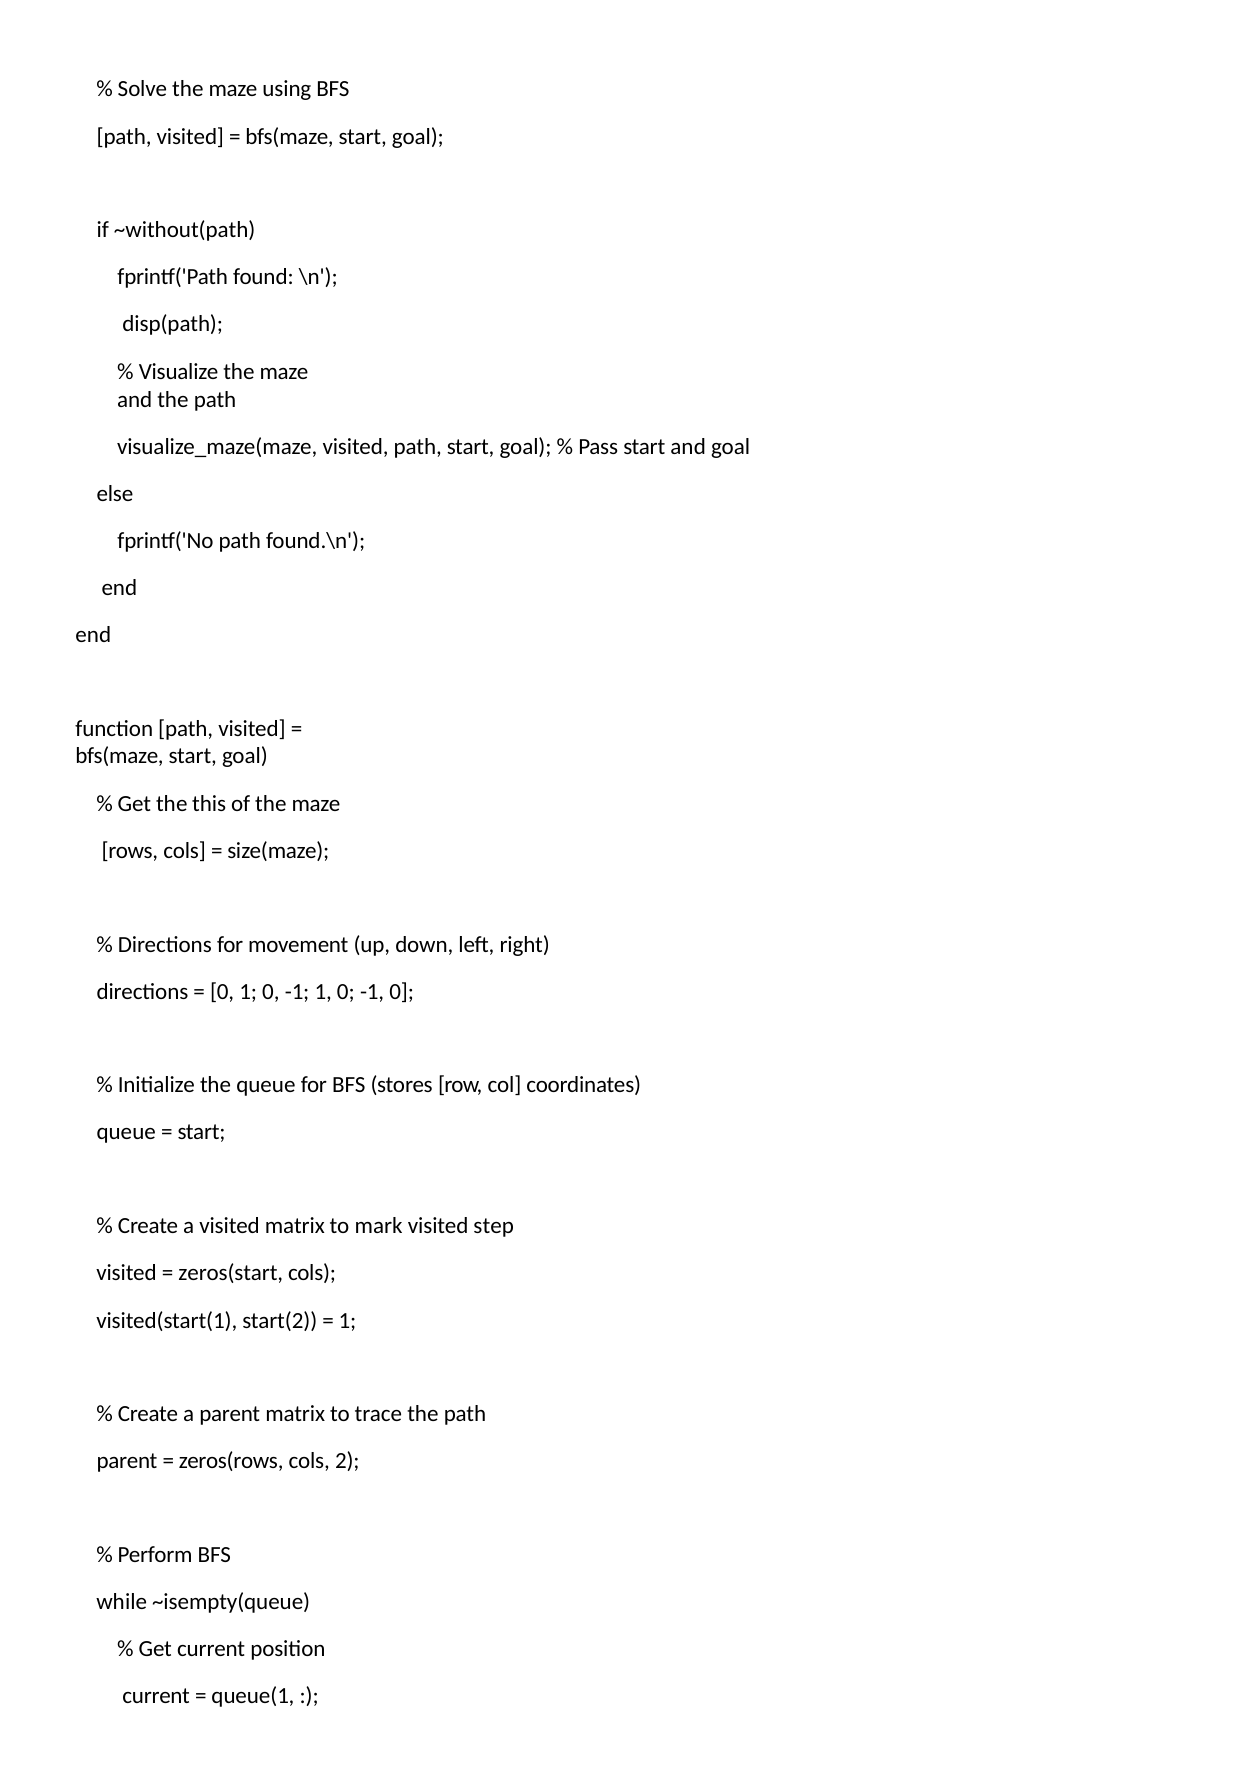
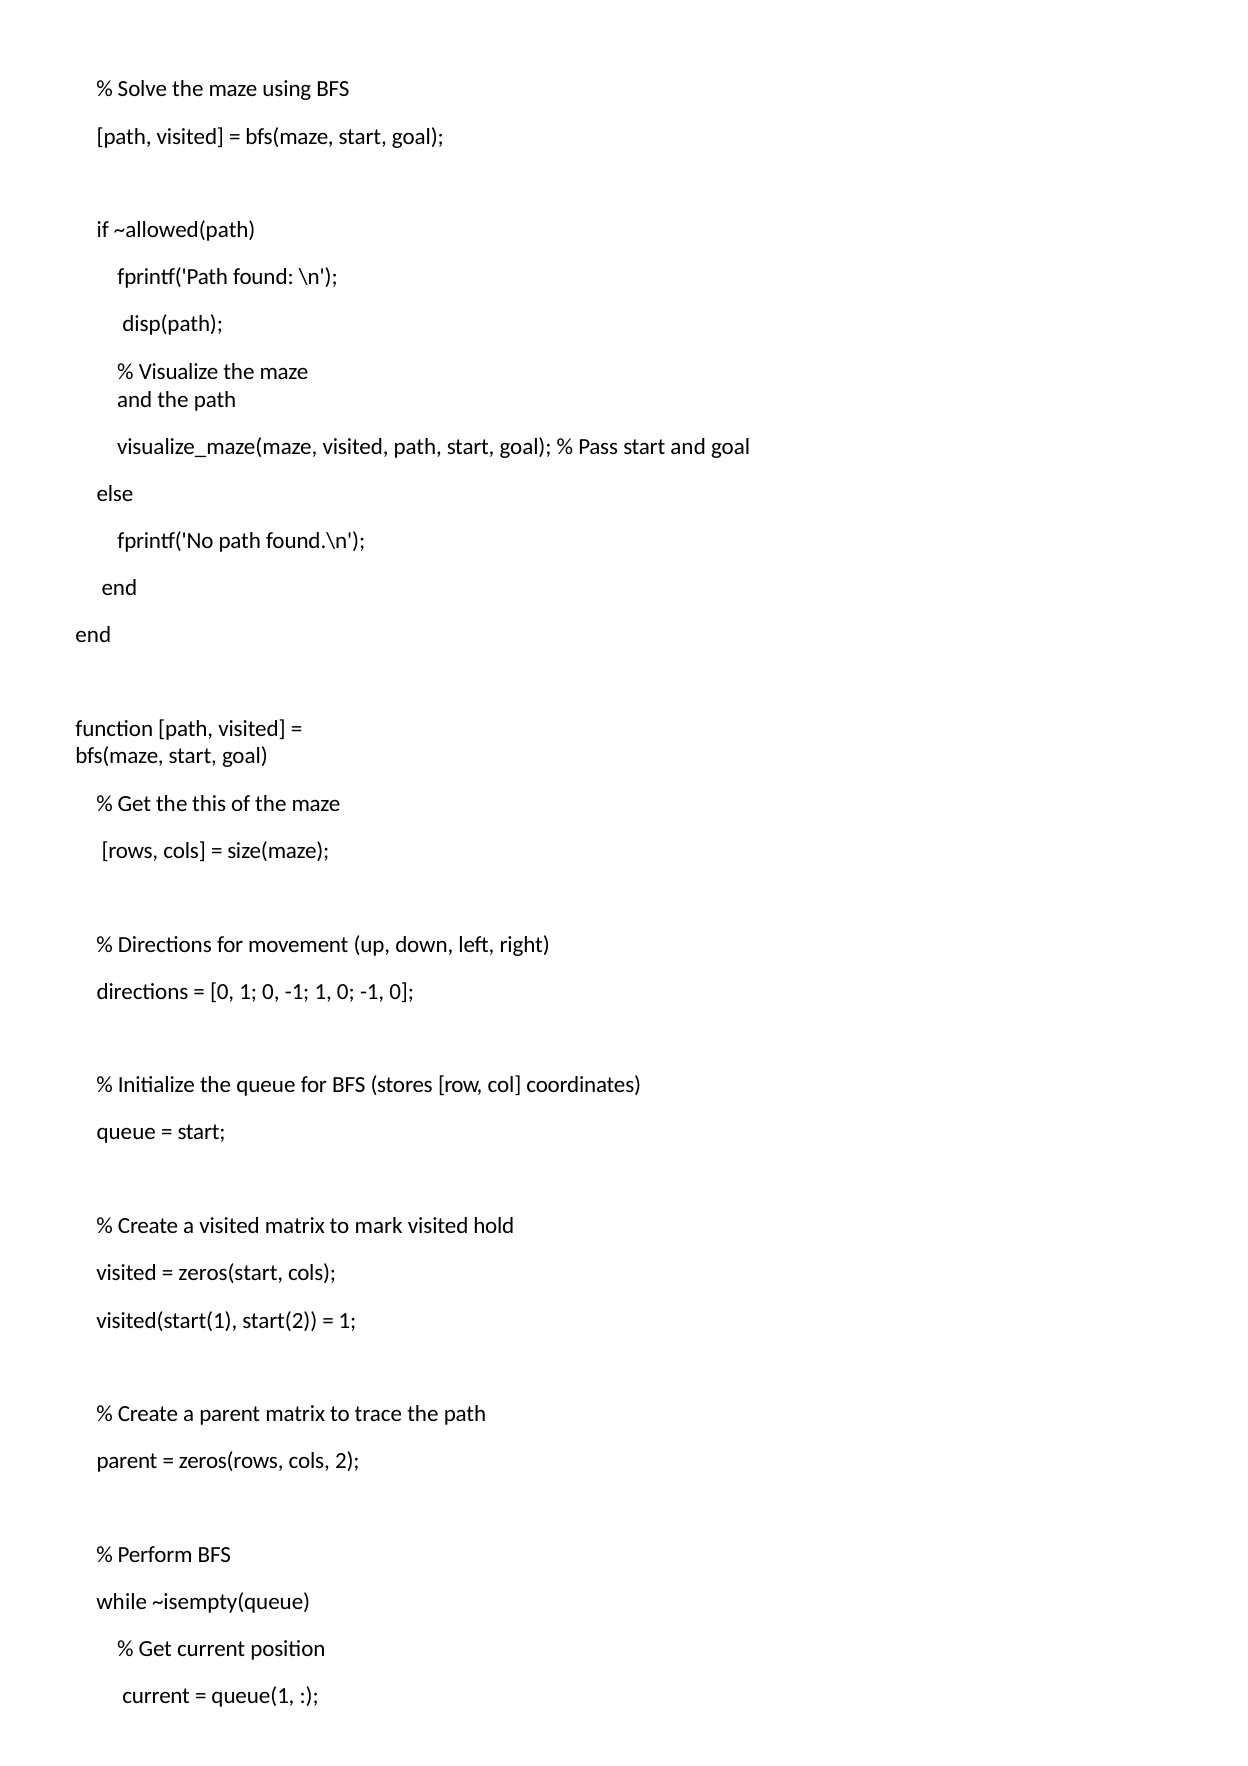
~without(path: ~without(path -> ~allowed(path (185, 230)
step: step -> hold (494, 1226)
